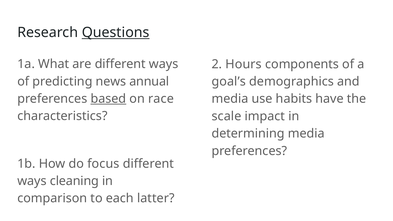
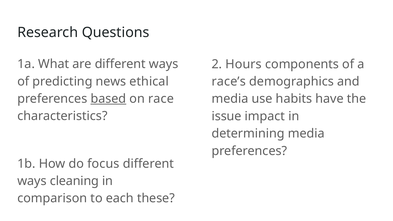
Questions underline: present -> none (116, 33)
annual: annual -> ethical (149, 81)
goal’s: goal’s -> race’s (229, 82)
scale: scale -> issue (227, 116)
latter: latter -> these (156, 198)
